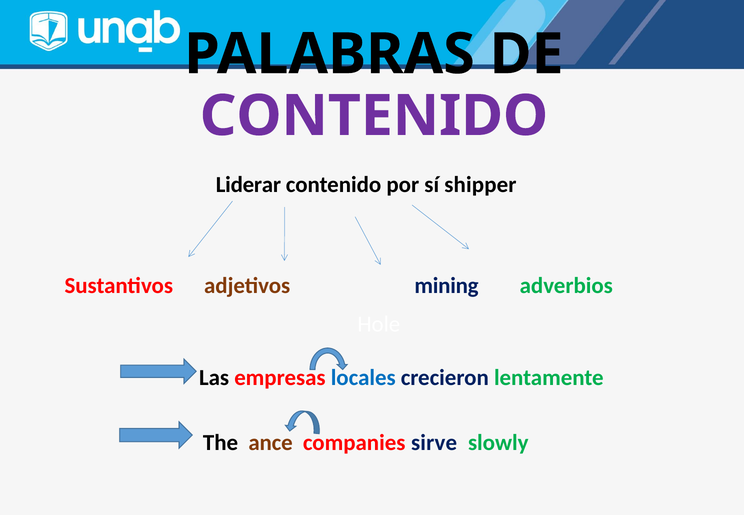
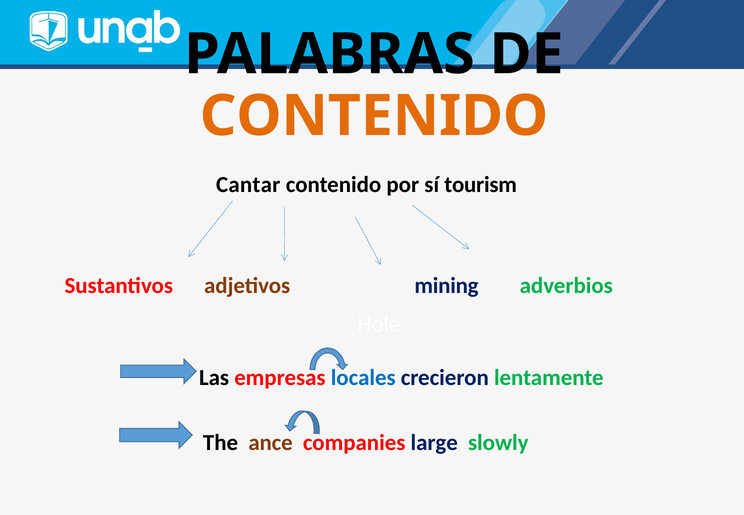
CONTENIDO colour: purple -> orange (374, 116)
Liderar: Liderar -> Cantar (248, 185)
shipper: shipper -> tourism (481, 185)
sirve: sirve -> large (434, 443)
